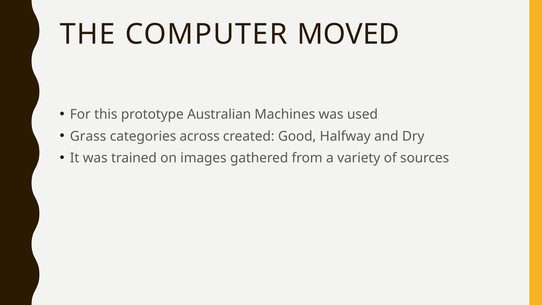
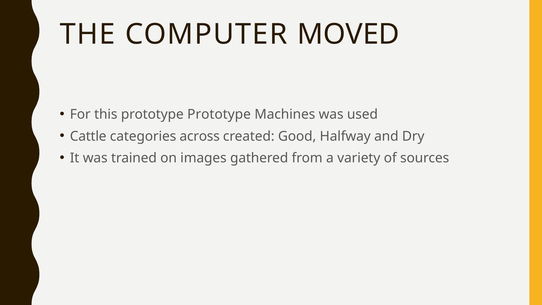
prototype Australian: Australian -> Prototype (219, 114)
Grass: Grass -> Cattle (88, 136)
